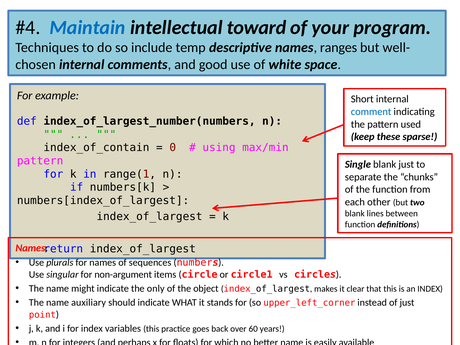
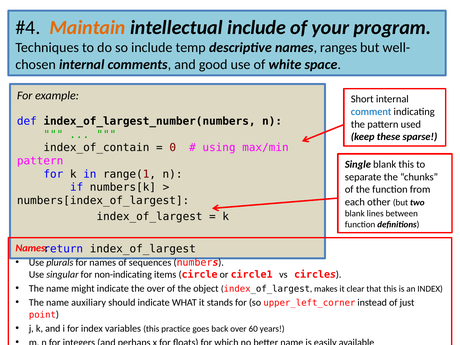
Maintain colour: blue -> orange (88, 28)
intellectual toward: toward -> include (257, 28)
blank just: just -> this (406, 164)
non-argument: non-argument -> non-indicating (123, 274)
the only: only -> over (156, 288)
